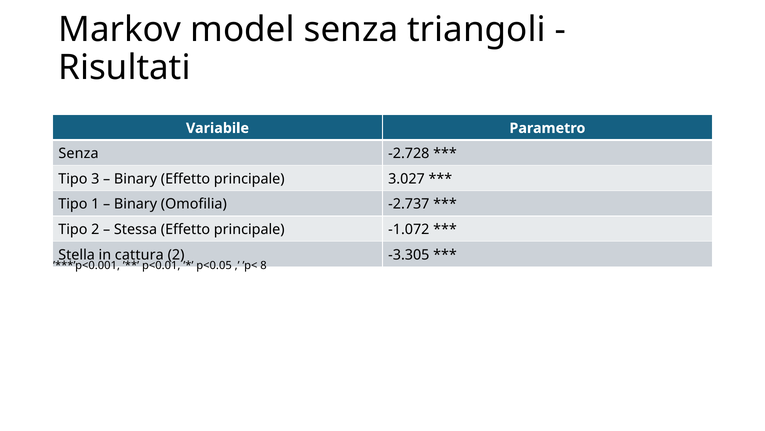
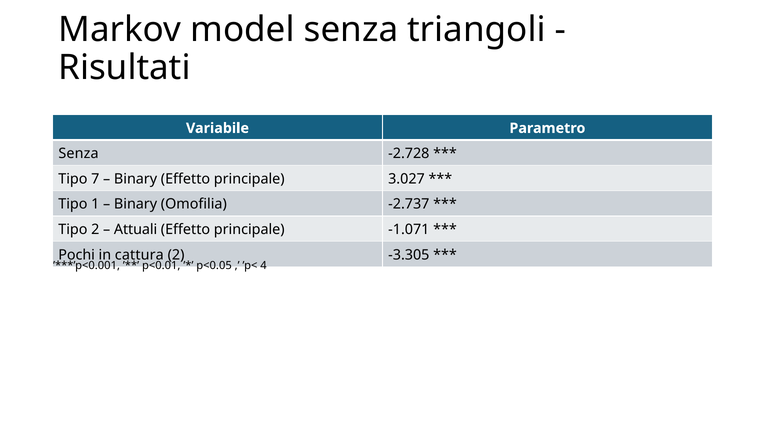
3: 3 -> 7 (95, 179)
Stessa: Stessa -> Attuali (136, 229)
-1.072: -1.072 -> -1.071 (409, 229)
Stella: Stella -> Pochi (77, 254)
8: 8 -> 4 (263, 265)
